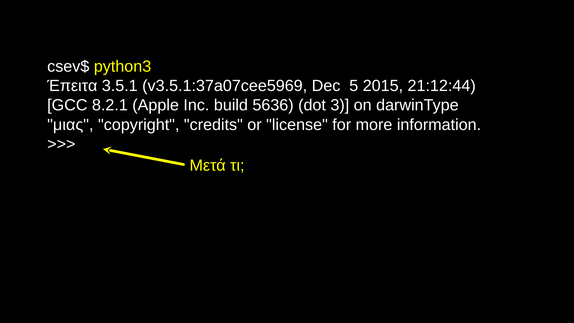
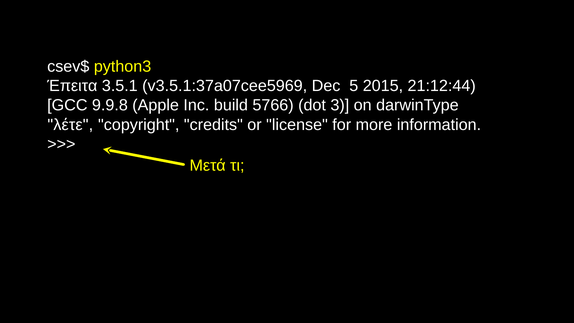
8.2.1: 8.2.1 -> 9.9.8 (110, 105)
5636: 5636 -> 5766 (273, 105)
μιας: μιας -> λέτε (70, 125)
